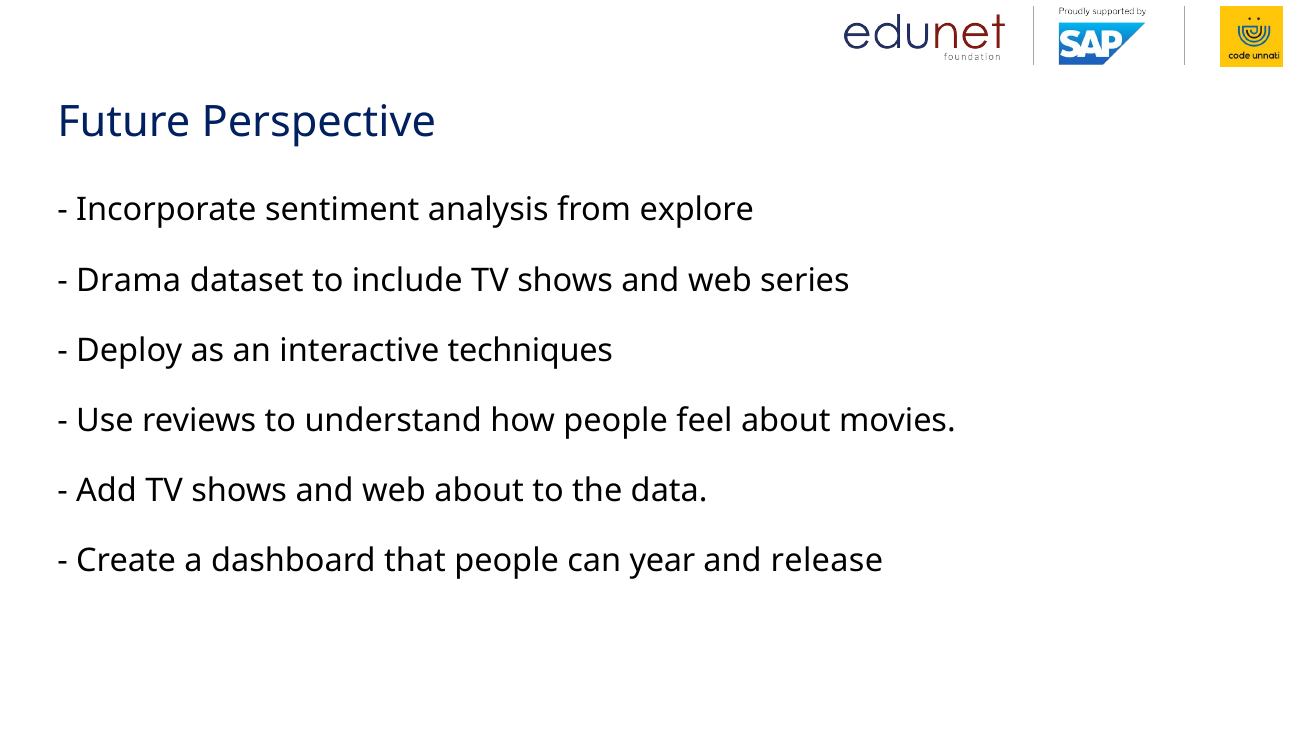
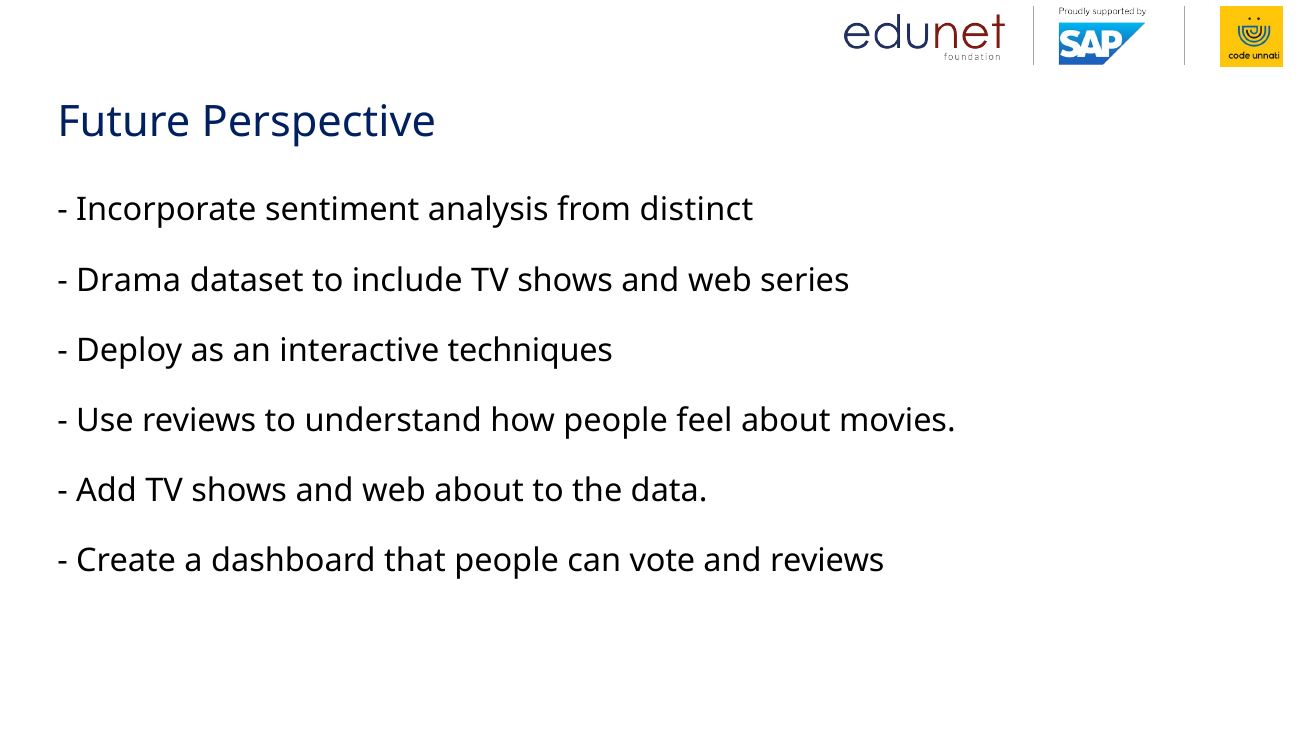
explore: explore -> distinct (697, 210)
year: year -> vote (662, 561)
and release: release -> reviews (827, 561)
